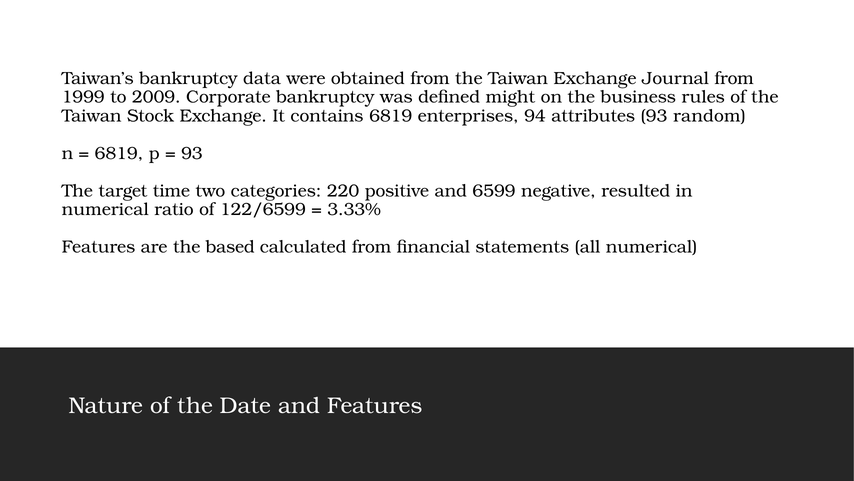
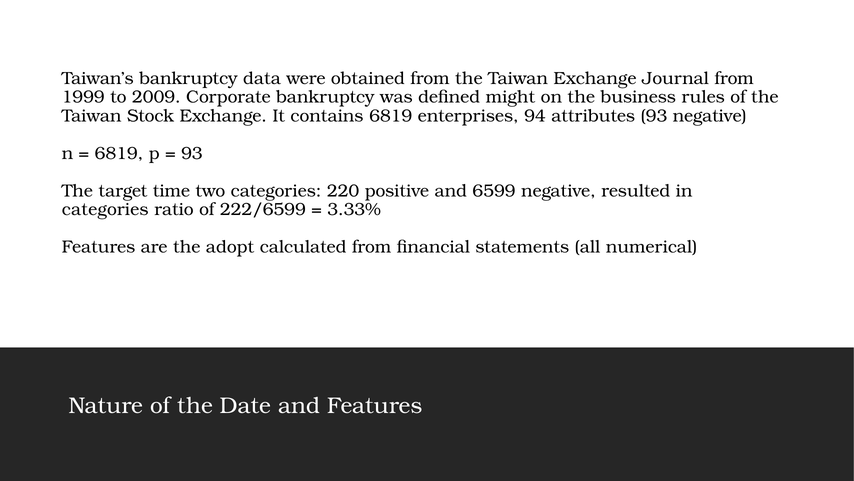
93 random: random -> negative (710, 116)
numerical: numerical -> categories (105, 209)
122/6599: 122/6599 -> 222/6599 (263, 209)
based: based -> adopt (230, 247)
